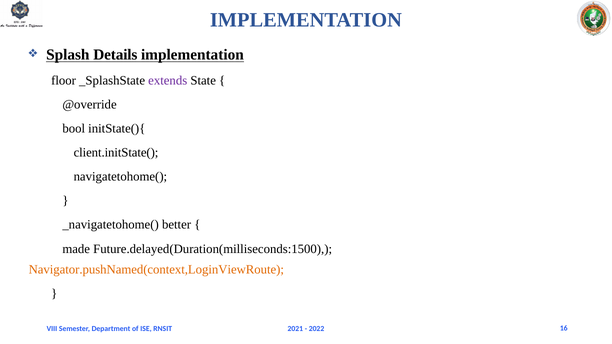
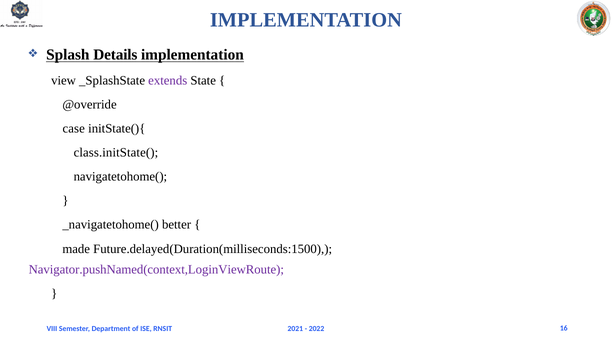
floor: floor -> view (64, 80)
bool: bool -> case (74, 129)
client.initState(: client.initState( -> class.initState( (116, 153)
Navigator.pushNamed(context,LoginViewRoute colour: orange -> purple (156, 270)
